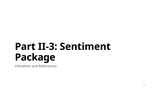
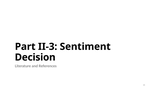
Package: Package -> Decision (35, 57)
